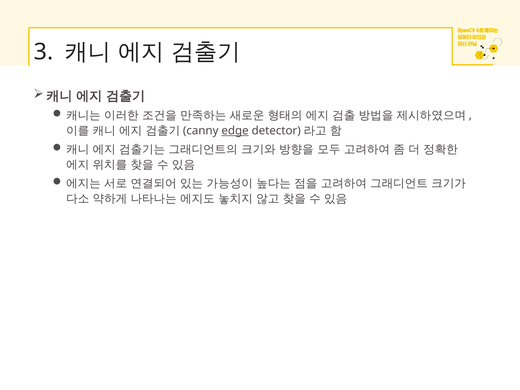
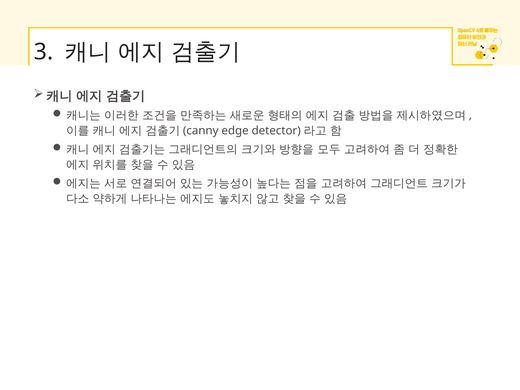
edge underline: present -> none (235, 131)
